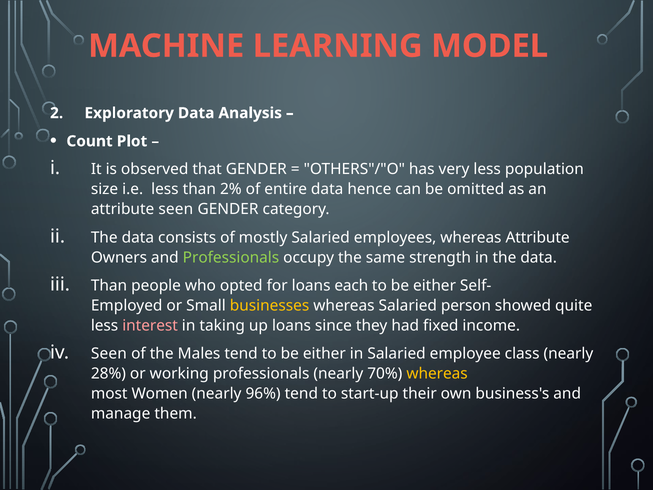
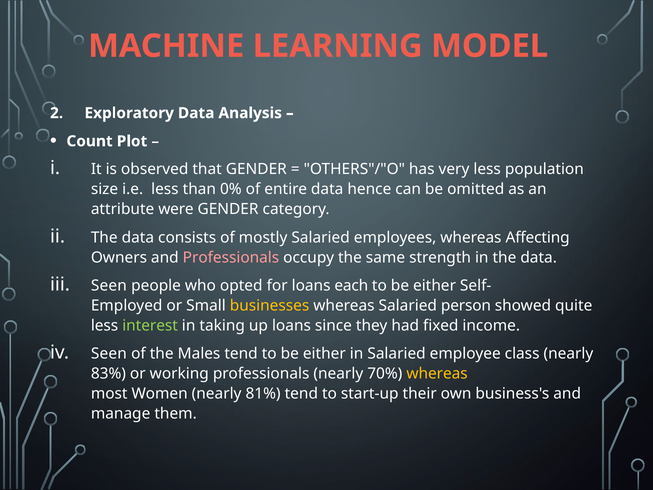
2%: 2% -> 0% (231, 189)
attribute seen: seen -> were (176, 209)
whereas Attribute: Attribute -> Affecting (538, 237)
Professionals colour: light green -> pink (231, 257)
Than: Than -> Seen (109, 285)
interest colour: pink -> light green (150, 325)
28%: 28% -> 83% (108, 373)
96%: 96% -> 81% (263, 393)
